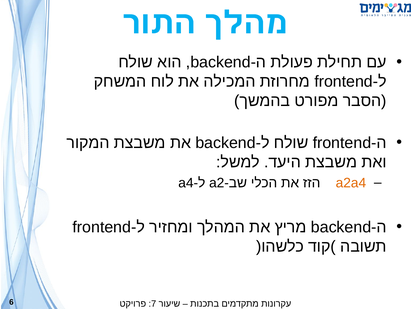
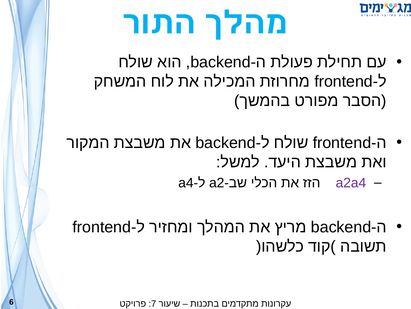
a2a4 colour: orange -> purple (351, 183)
